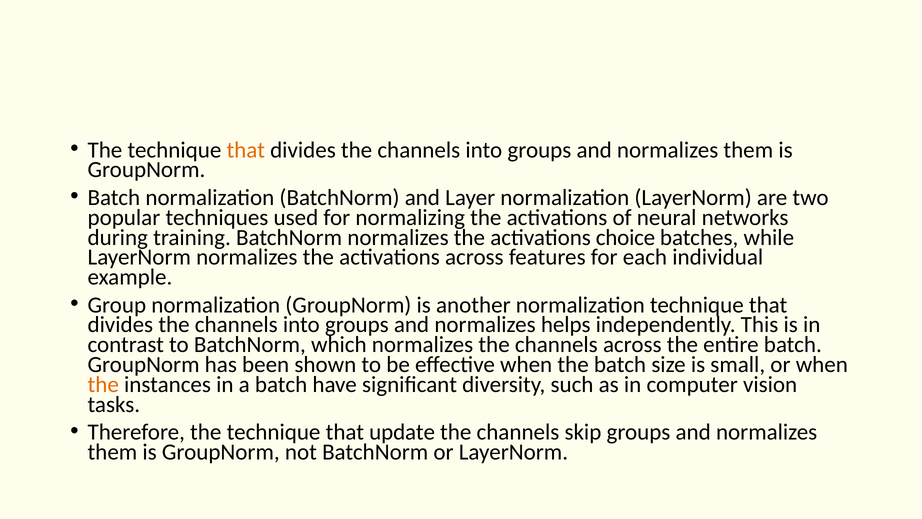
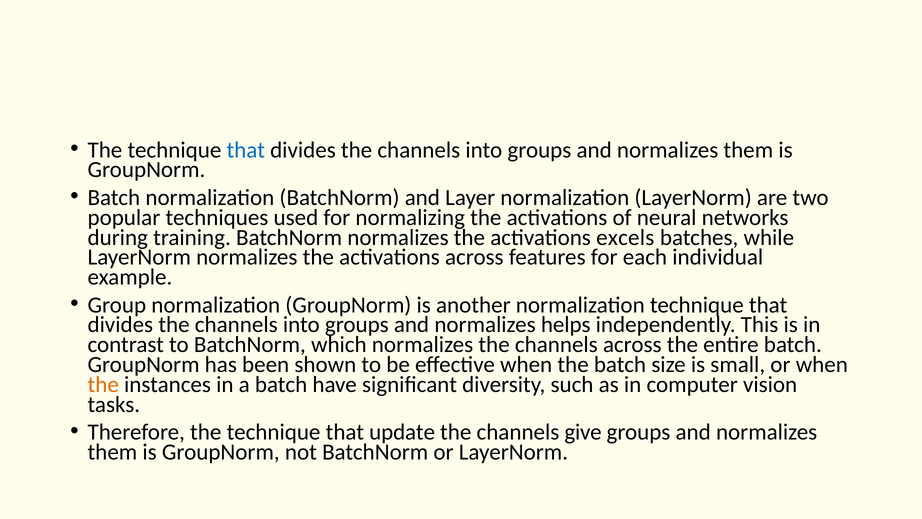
that colour: orange -> blue (246, 150)
choice: choice -> excels (625, 237)
skip: skip -> give (583, 432)
